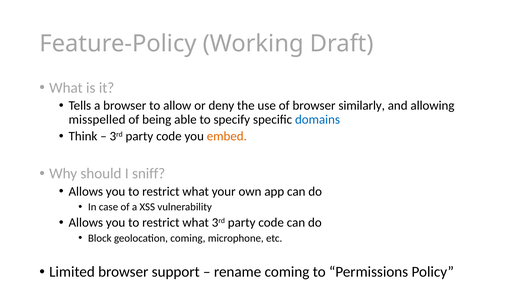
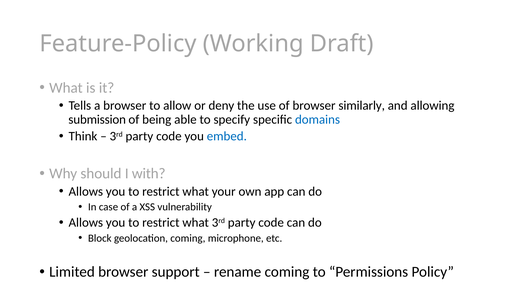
misspelled: misspelled -> submission (97, 119)
embed colour: orange -> blue (227, 136)
sniff: sniff -> with (149, 173)
